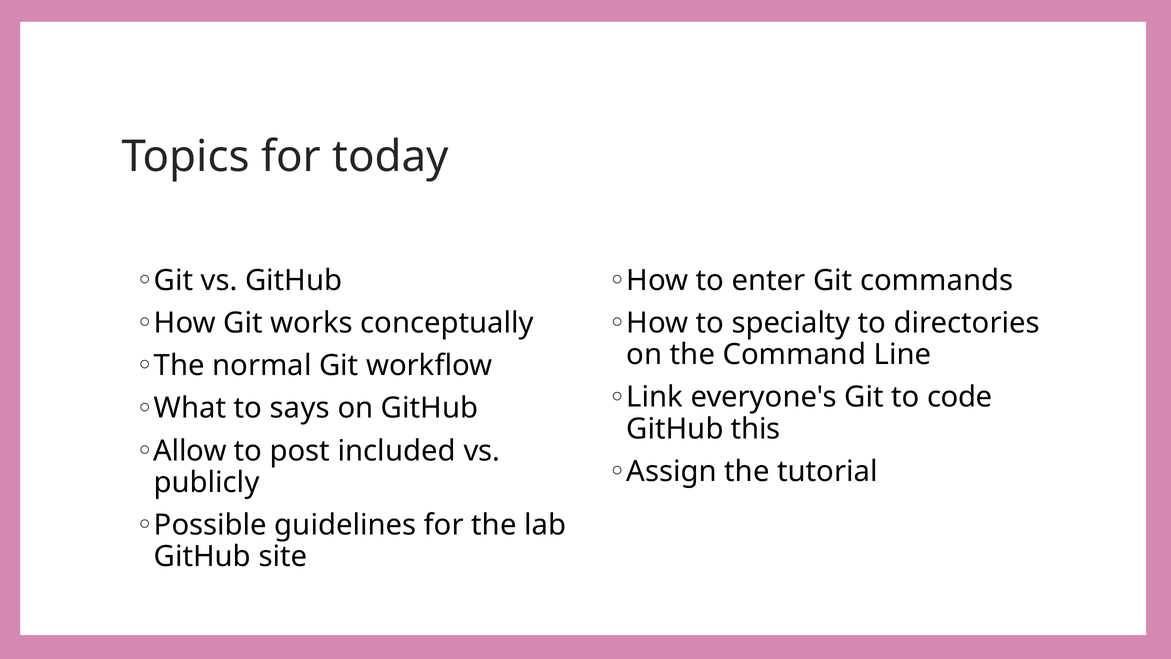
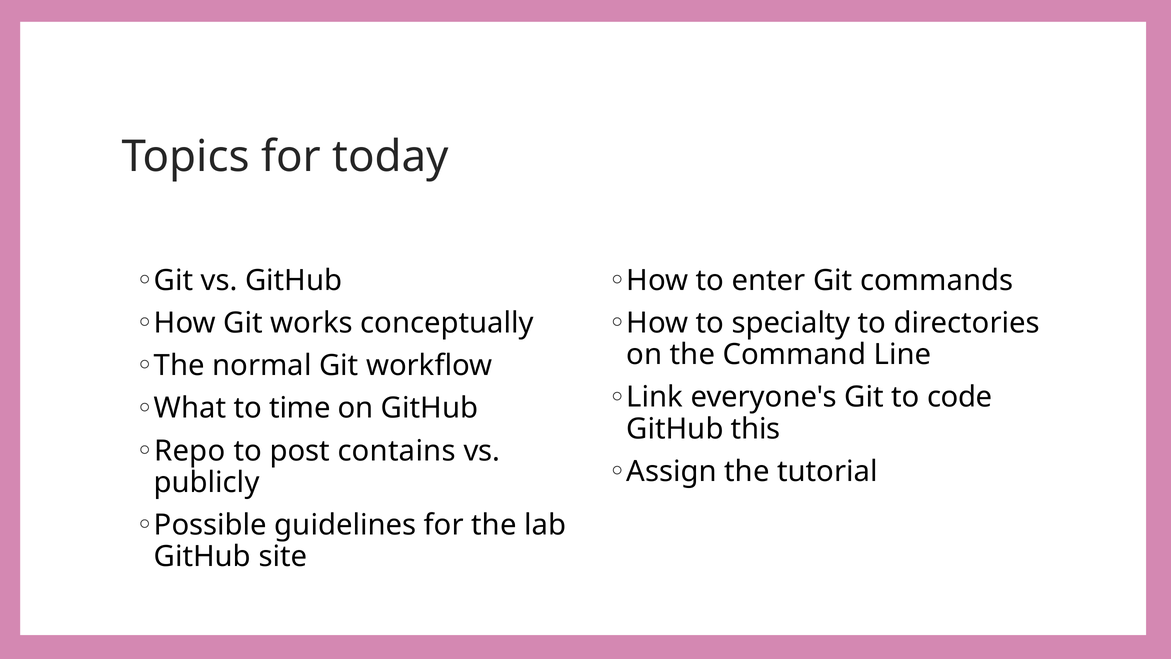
says: says -> time (300, 408)
Allow: Allow -> Repo (190, 451)
included: included -> contains (397, 451)
